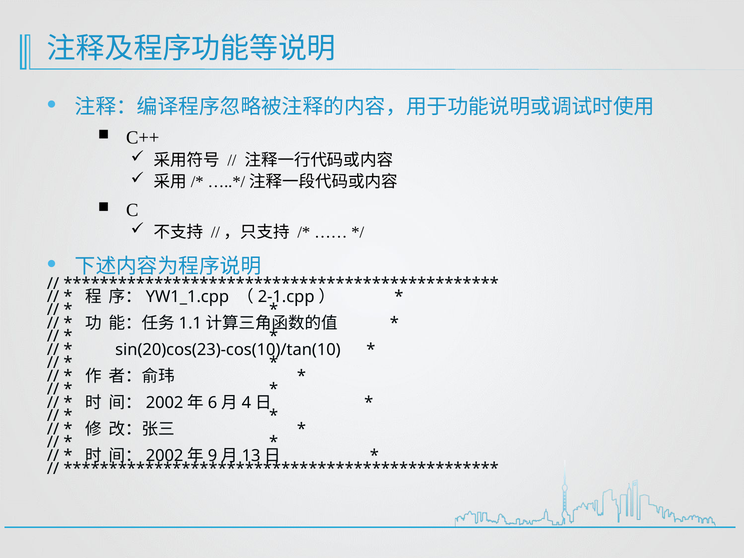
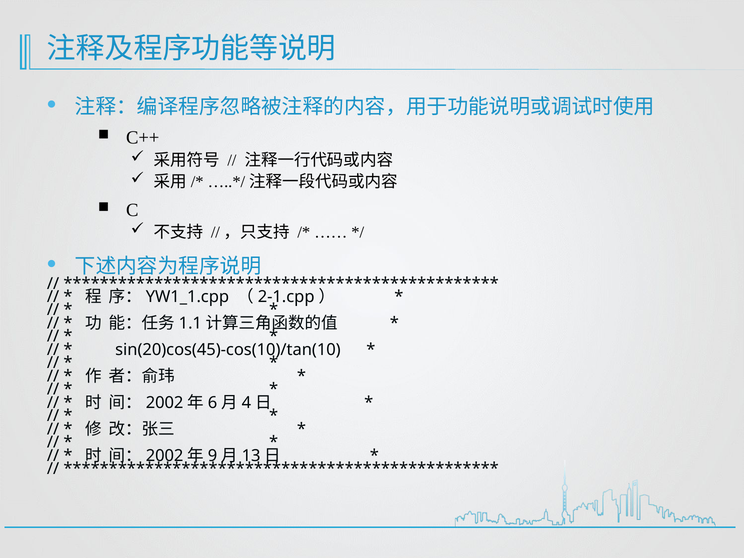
sin(20)cos(23)-cos(10)/tan(10: sin(20)cos(23)-cos(10)/tan(10 -> sin(20)cos(45)-cos(10)/tan(10 (228, 350)
